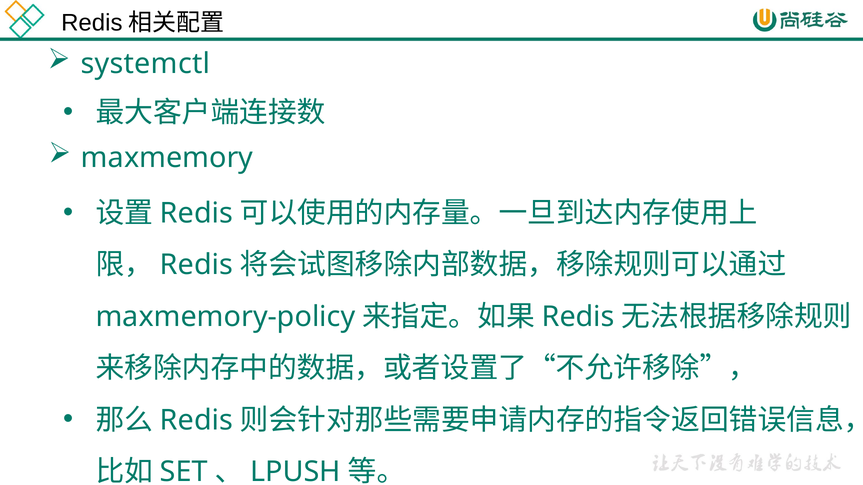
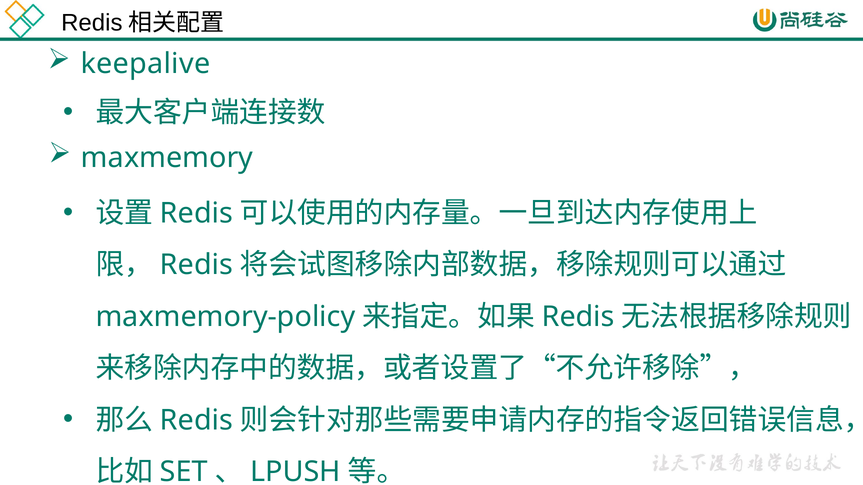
systemctl: systemctl -> keepalive (145, 64)
